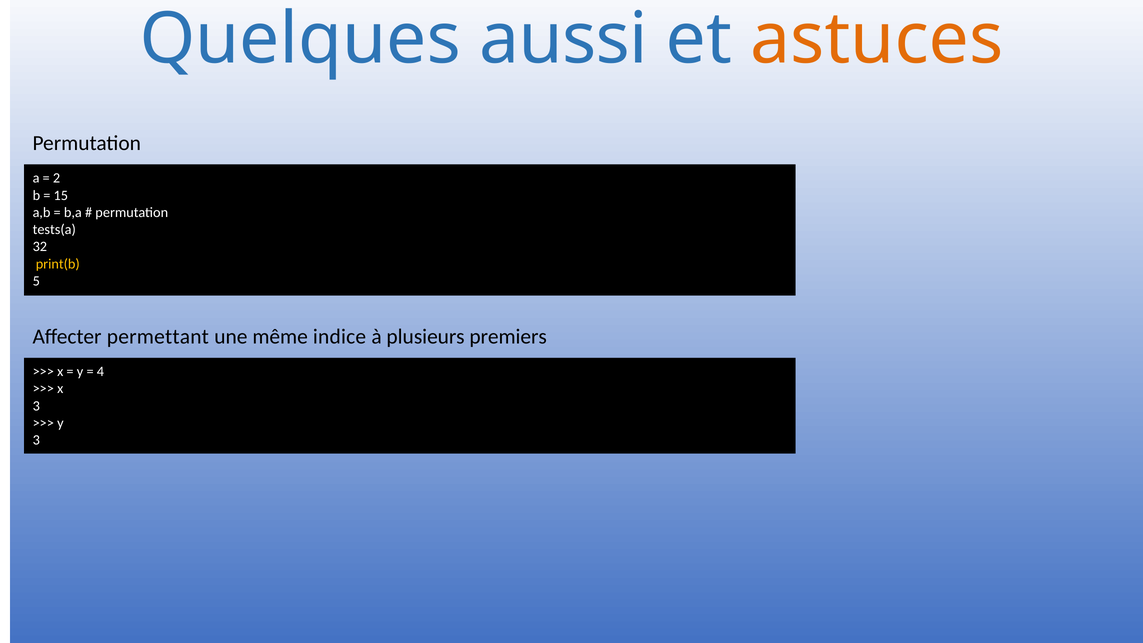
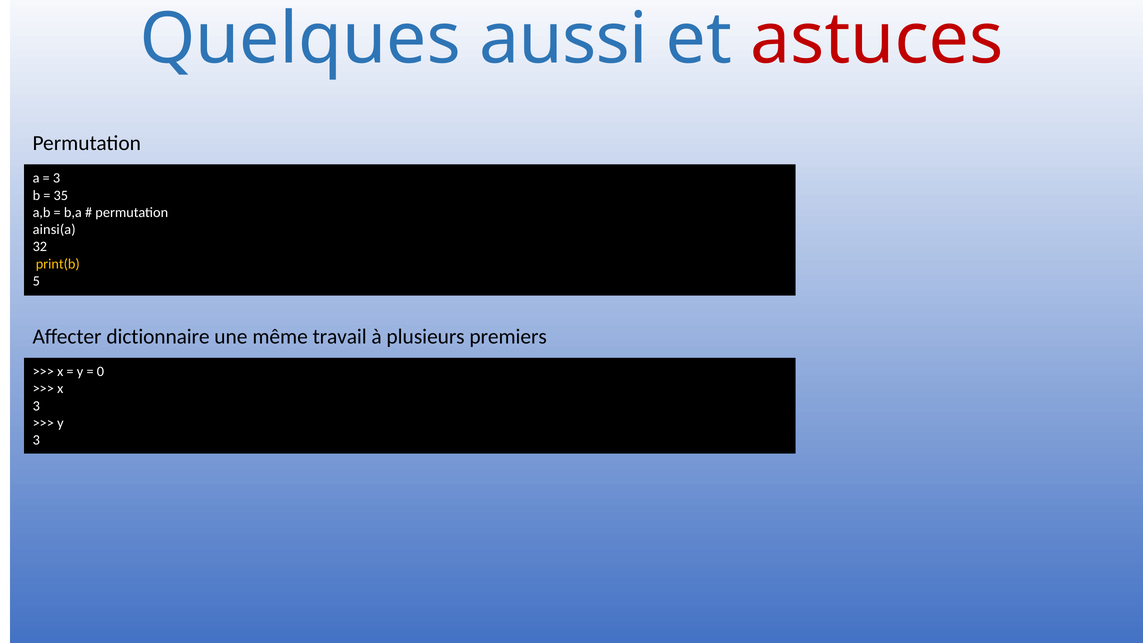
astuces colour: orange -> red (877, 39)
2: 2 -> 3 (56, 178)
15: 15 -> 35 (61, 195)
tests(a: tests(a -> ainsi(a (54, 230)
permettant: permettant -> dictionnaire (158, 336)
indice: indice -> travail (340, 336)
4: 4 -> 0 (100, 372)
